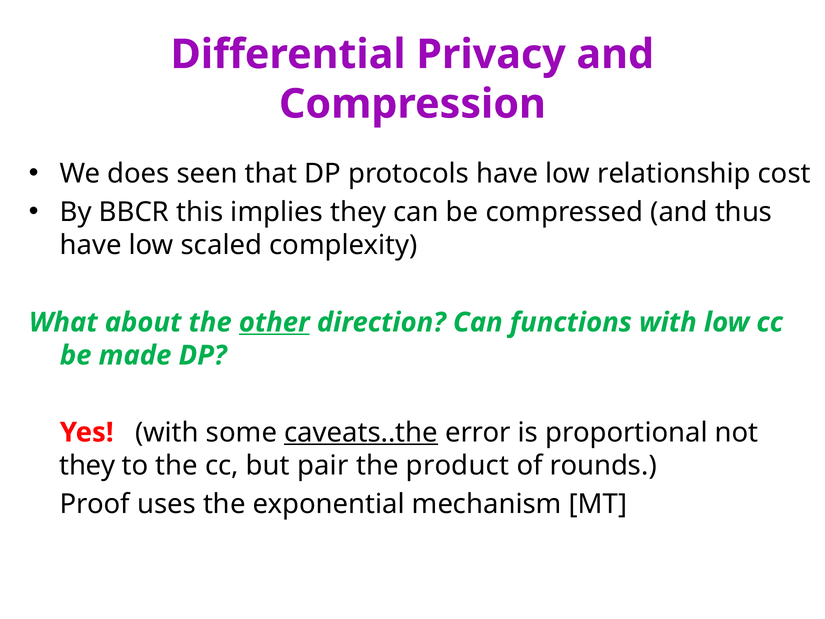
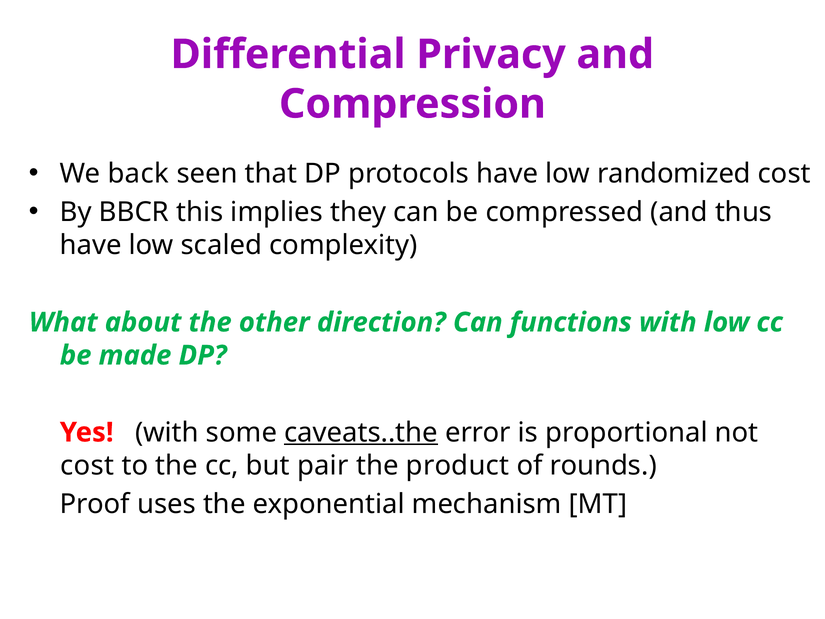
does: does -> back (138, 174)
relationship: relationship -> randomized (674, 174)
other underline: present -> none (274, 322)
they: they -> cost (87, 465)
